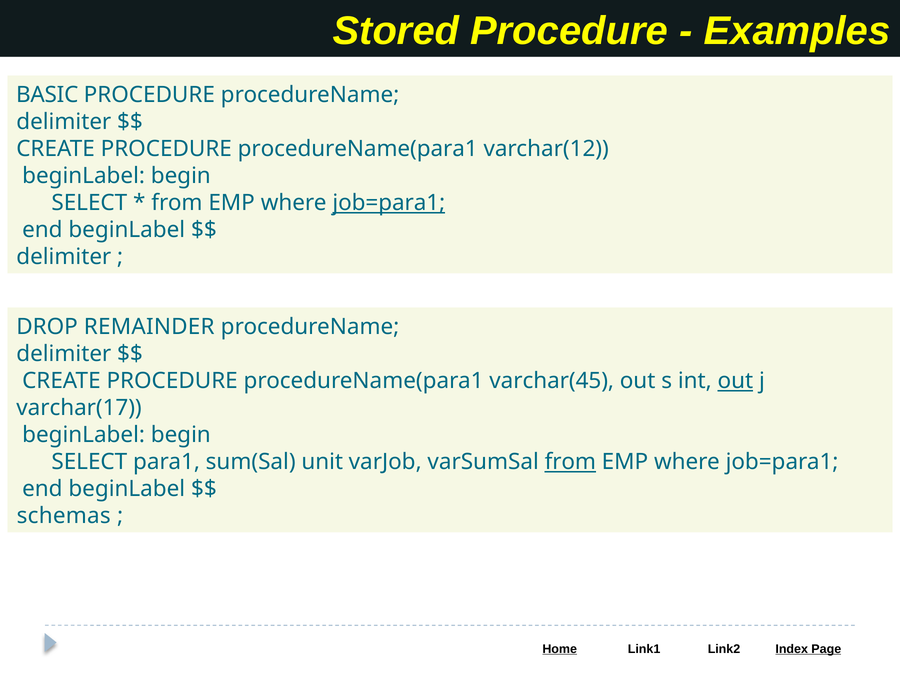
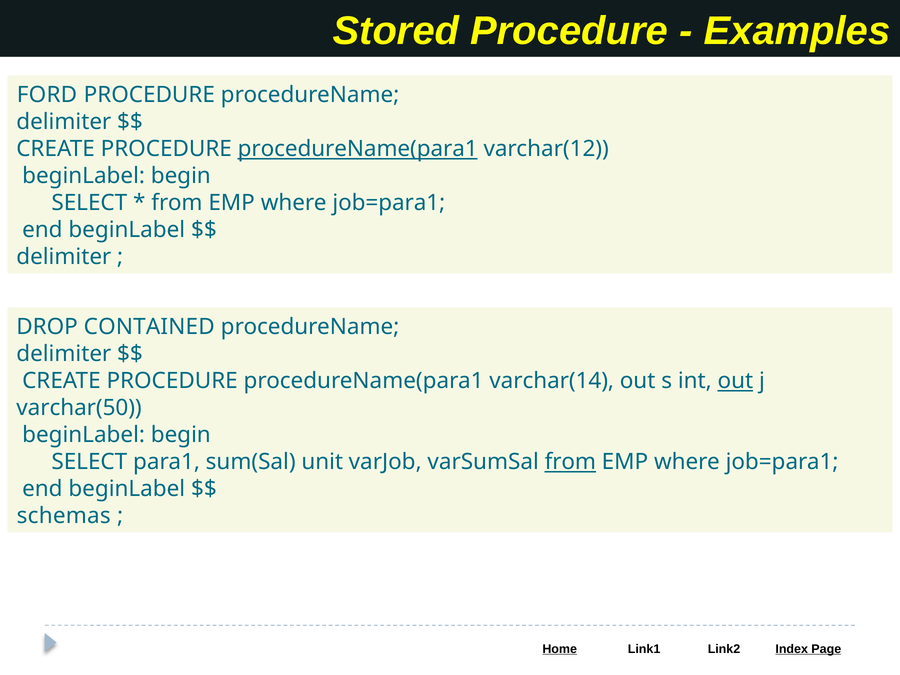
BASIC: BASIC -> FORD (47, 95)
procedureName(para1 underline: none -> present (358, 149)
job=para1 underline: present -> none (389, 203)
REMAINDER: REMAINDER -> CONTAINED (149, 327)
varchar(45: varchar(45 -> varchar(14 (552, 381)
varchar(17: varchar(17 -> varchar(50 (79, 408)
